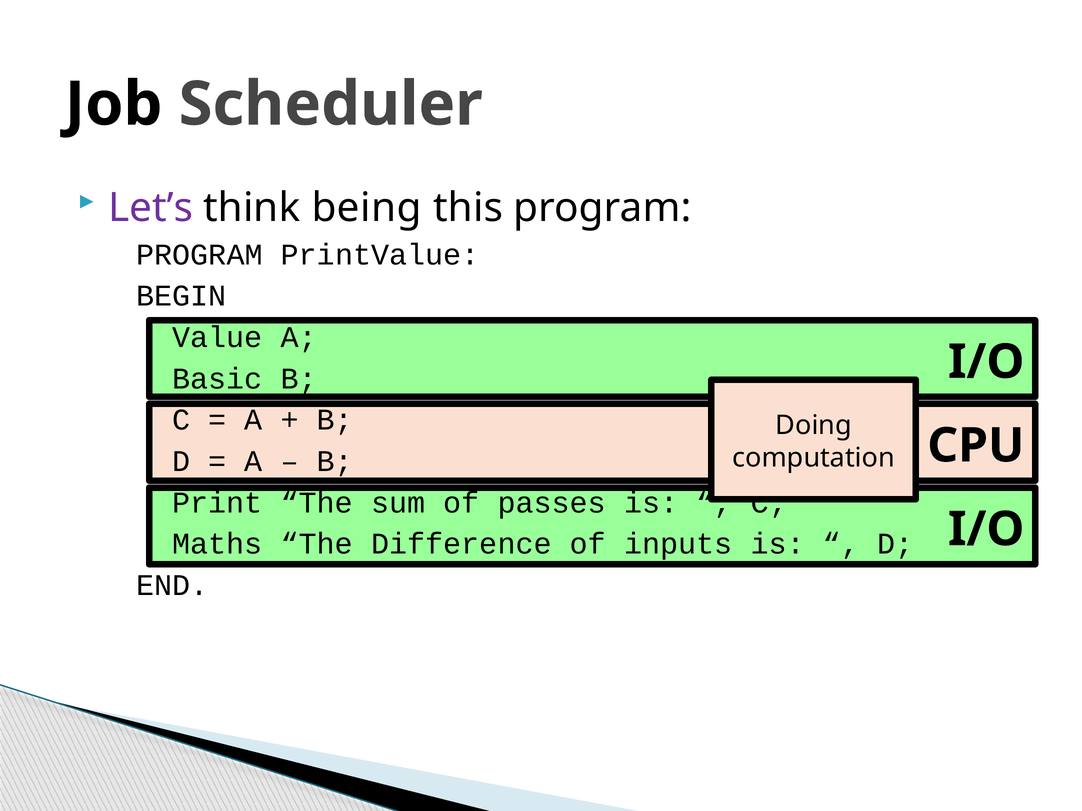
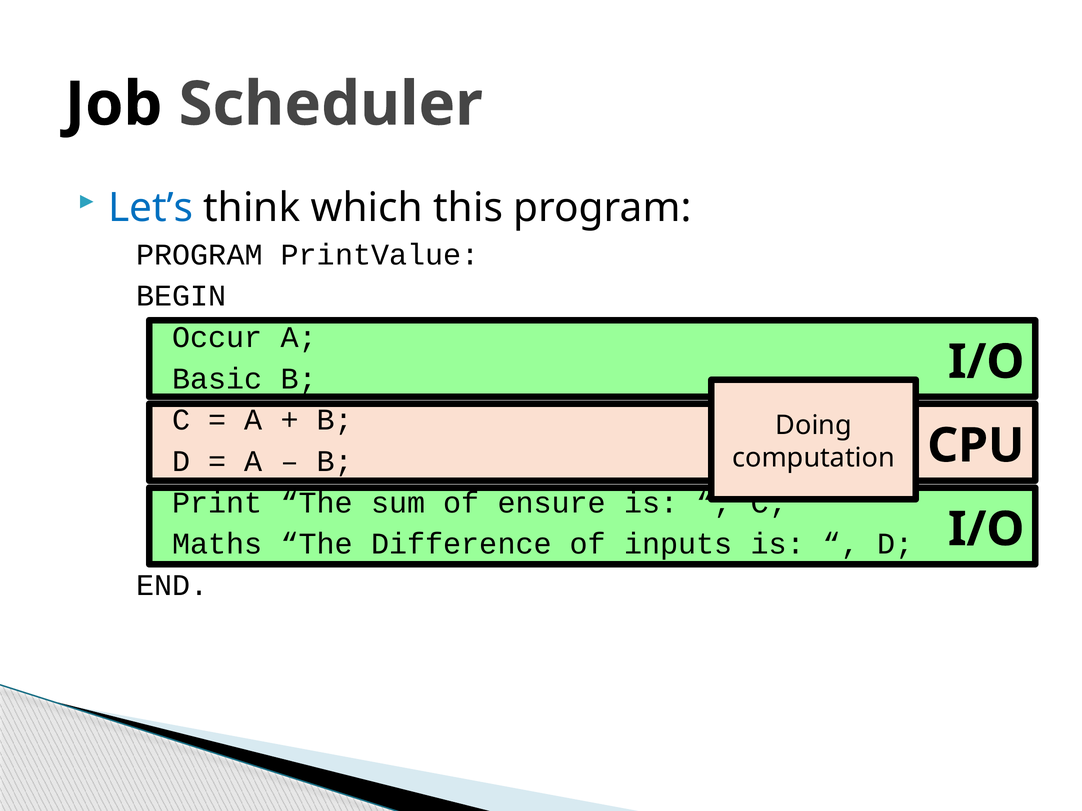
Let’s colour: purple -> blue (151, 208)
being: being -> which (367, 208)
Value: Value -> Occur (217, 338)
passes: passes -> ensure (552, 503)
